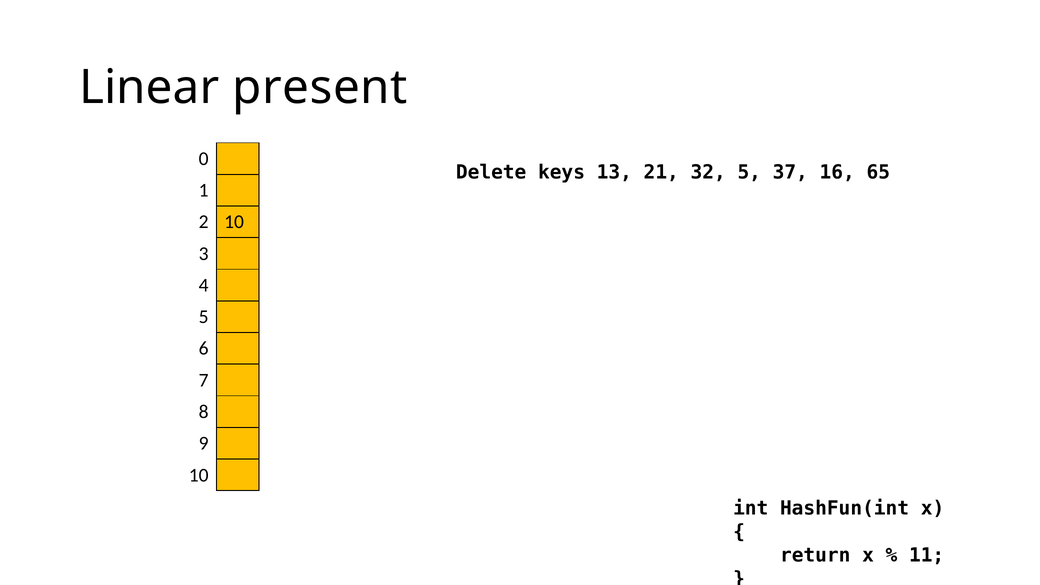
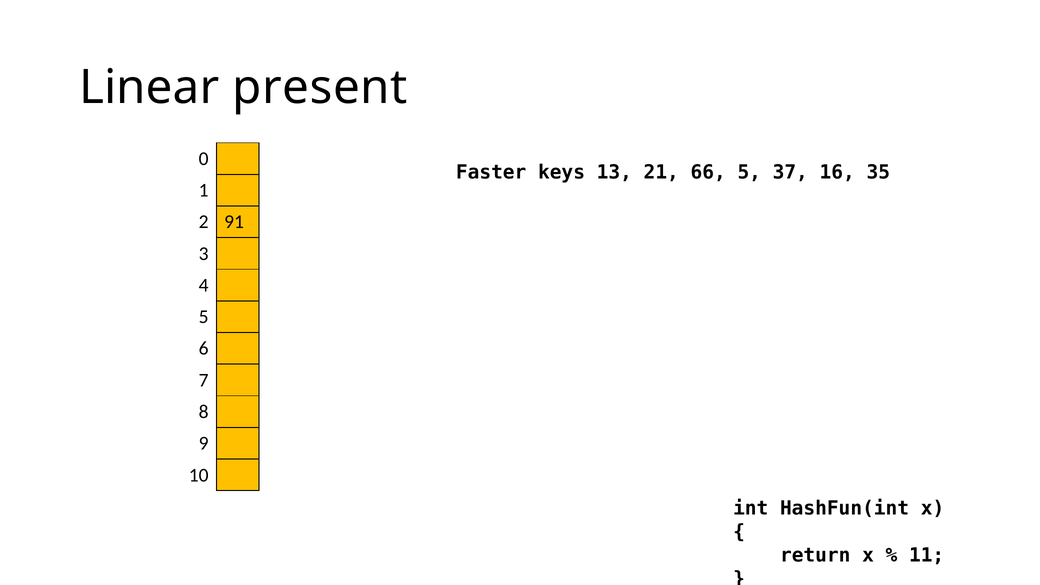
Delete: Delete -> Faster (491, 172)
32: 32 -> 66 (708, 172)
65: 65 -> 35 (878, 172)
2 10: 10 -> 91 (234, 222)
